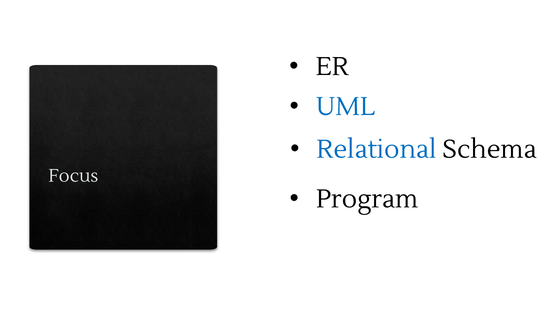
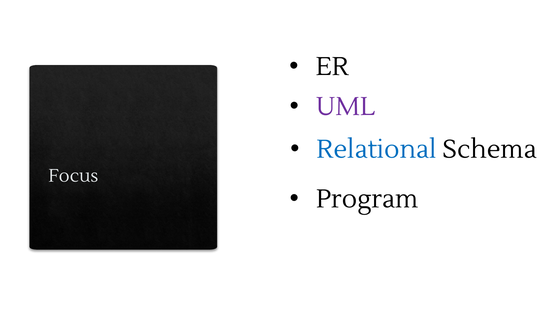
UML colour: blue -> purple (346, 107)
